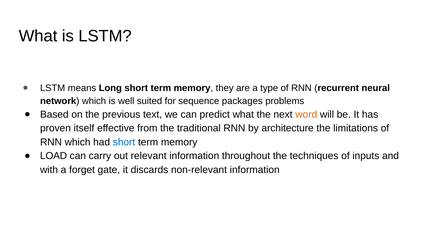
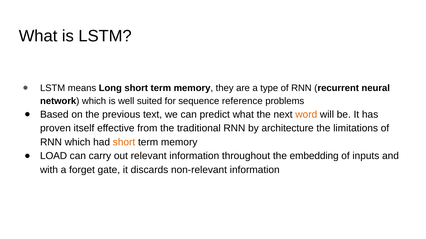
packages: packages -> reference (242, 101)
short colour: blue -> orange (124, 143)
techniques: techniques -> embedding (314, 156)
